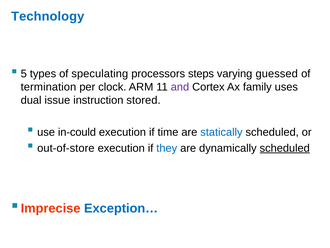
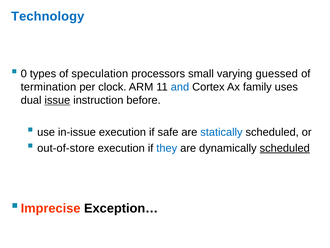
5: 5 -> 0 (24, 74)
speculating: speculating -> speculation (100, 74)
steps: steps -> small (201, 74)
and colour: purple -> blue (180, 87)
issue underline: none -> present (57, 100)
stored: stored -> before (144, 100)
in-could: in-could -> in-issue (77, 132)
time: time -> safe (168, 132)
Exception… colour: blue -> black (121, 208)
